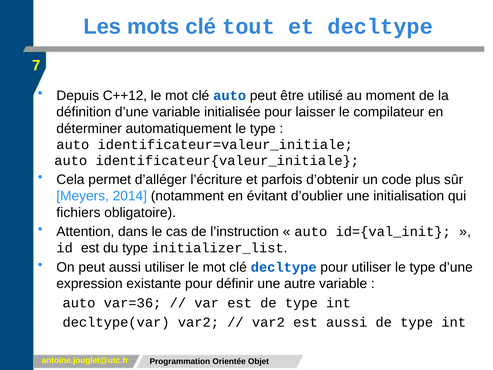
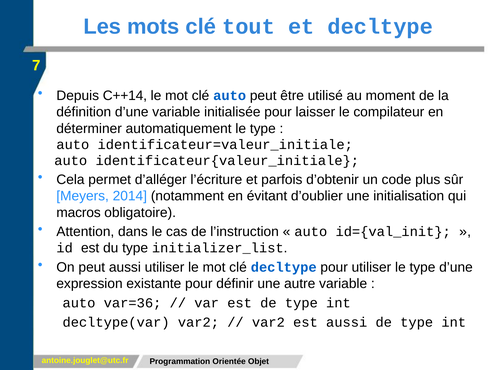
C++12: C++12 -> C++14 (125, 96)
fichiers: fichiers -> macros (79, 212)
